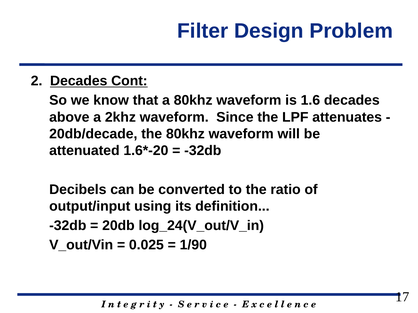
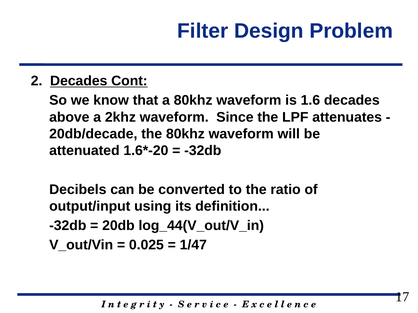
log_24(V_out/V_in: log_24(V_out/V_in -> log_44(V_out/V_in (201, 226)
1/90: 1/90 -> 1/47 (193, 245)
